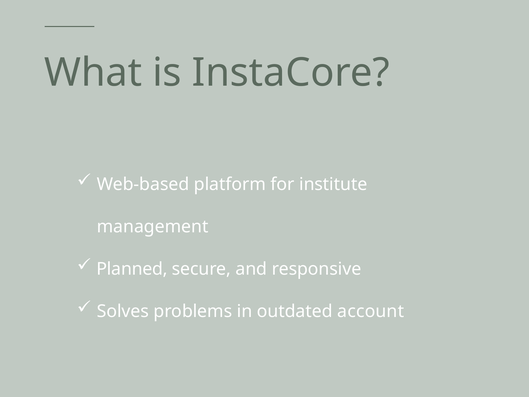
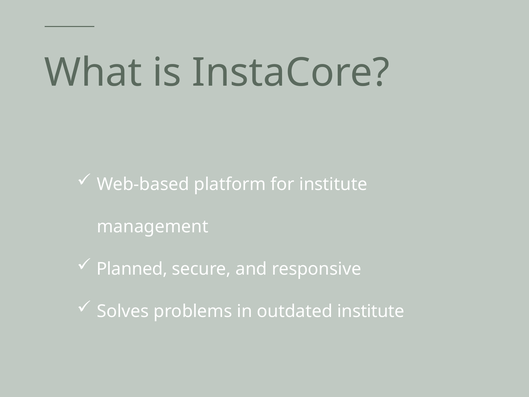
outdated account: account -> institute (371, 311)
